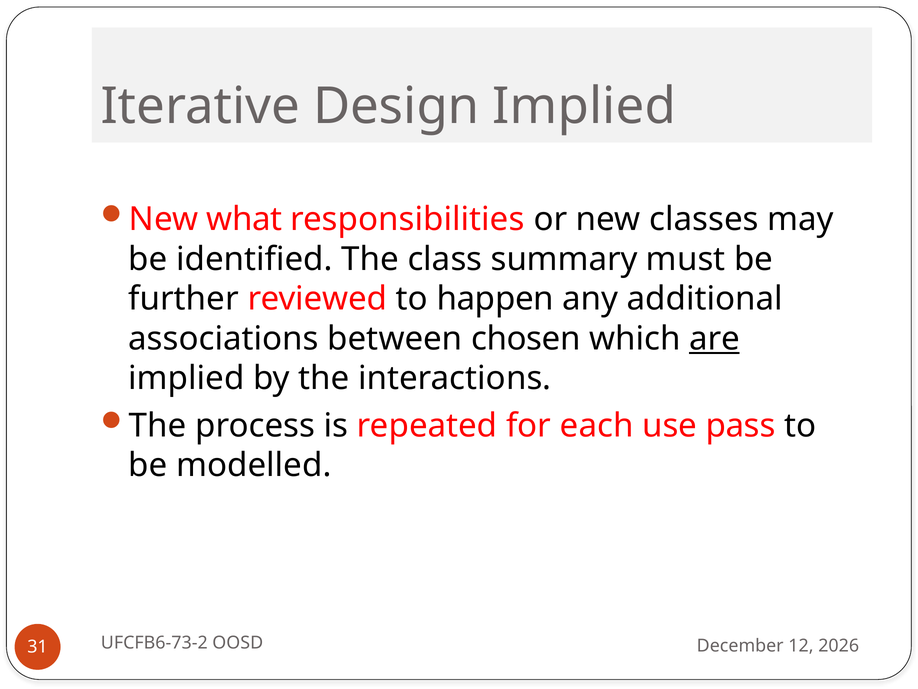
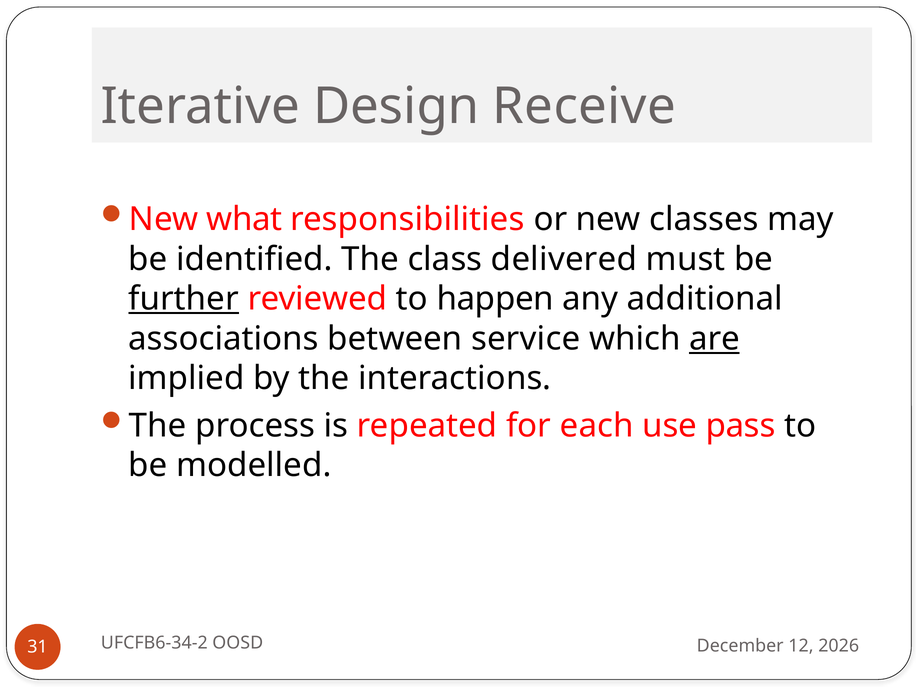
Design Implied: Implied -> Receive (584, 106)
summary: summary -> delivered (564, 259)
further underline: none -> present (184, 299)
chosen: chosen -> service (526, 339)
UFCFB6-73-2: UFCFB6-73-2 -> UFCFB6-34-2 (154, 642)
